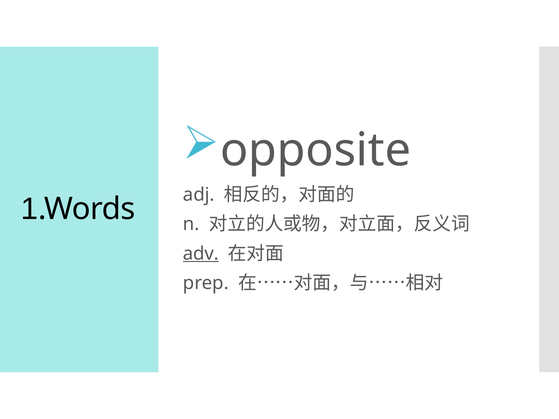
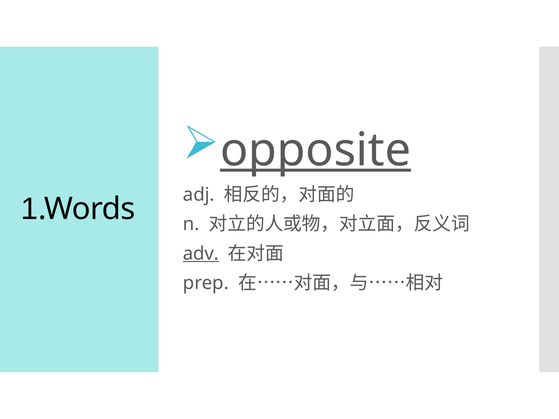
opposite underline: none -> present (316, 150)
